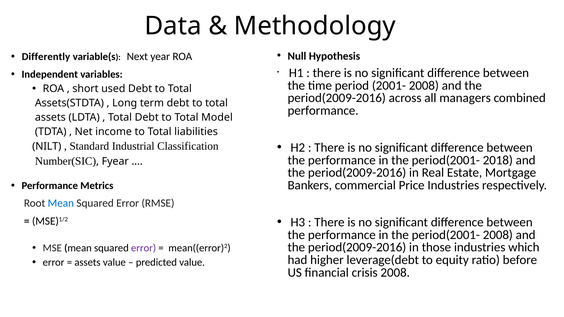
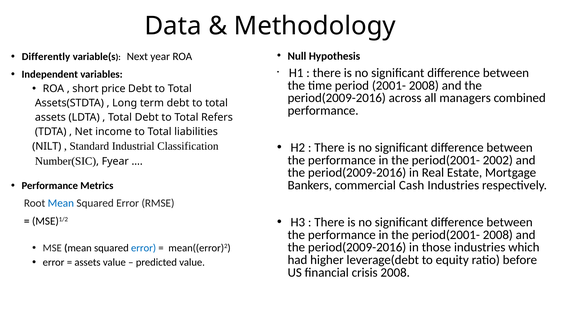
used: used -> price (113, 89)
Model: Model -> Refers (217, 117)
2018: 2018 -> 2002 (498, 160)
Price: Price -> Cash (412, 185)
error colour: purple -> blue (144, 248)
